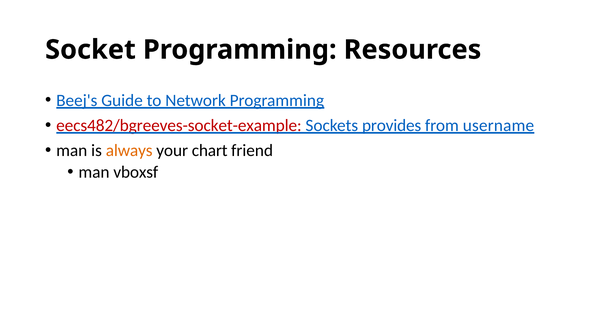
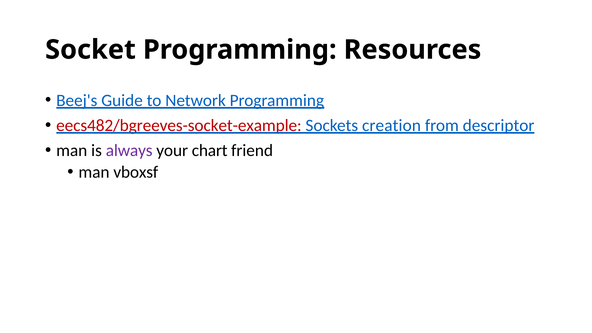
provides: provides -> creation (391, 126)
username: username -> descriptor (499, 126)
always colour: orange -> purple (129, 150)
